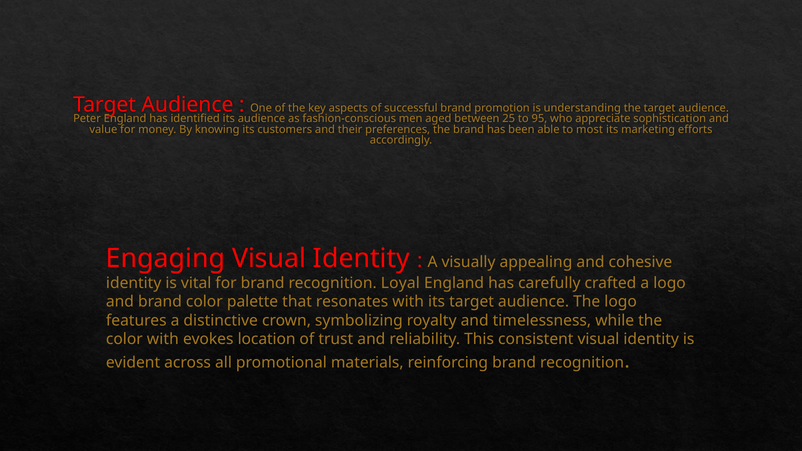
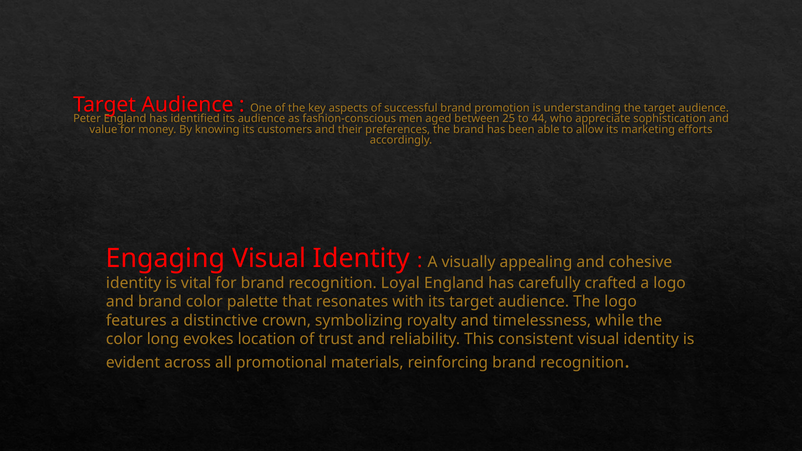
95: 95 -> 44 (539, 119)
most: most -> allow (590, 129)
color with: with -> long (163, 339)
